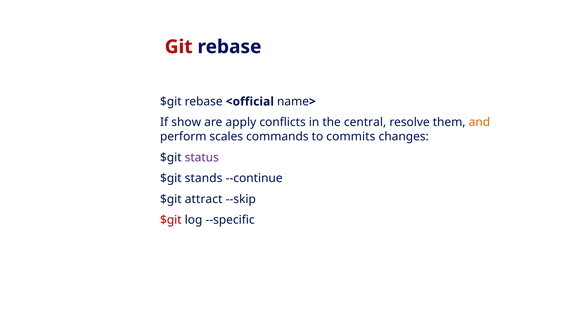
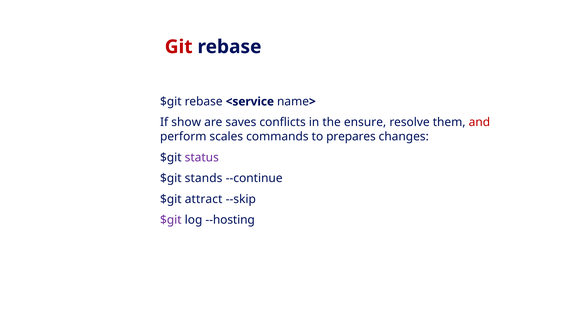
<official: <official -> <service (250, 101)
apply: apply -> saves (241, 122)
central: central -> ensure (365, 122)
and colour: orange -> red (479, 122)
commits: commits -> prepares (351, 137)
$git colour: red -> purple (171, 220)
--specific: --specific -> --hosting (230, 220)
